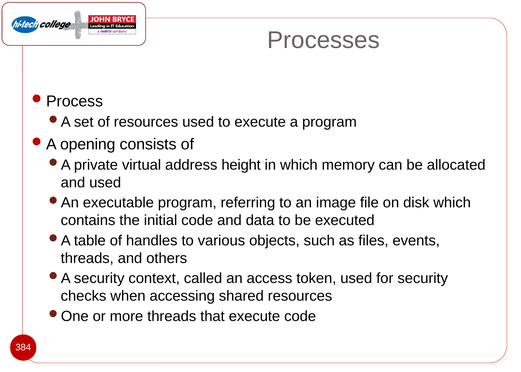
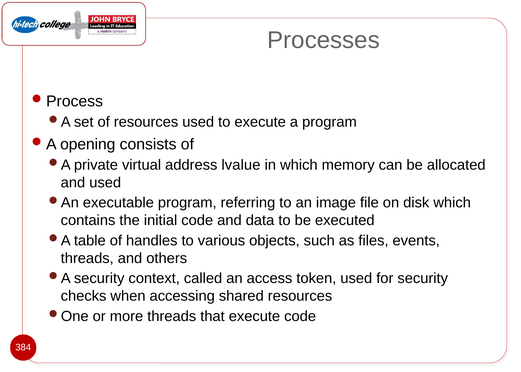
height: height -> lvalue (241, 165)
